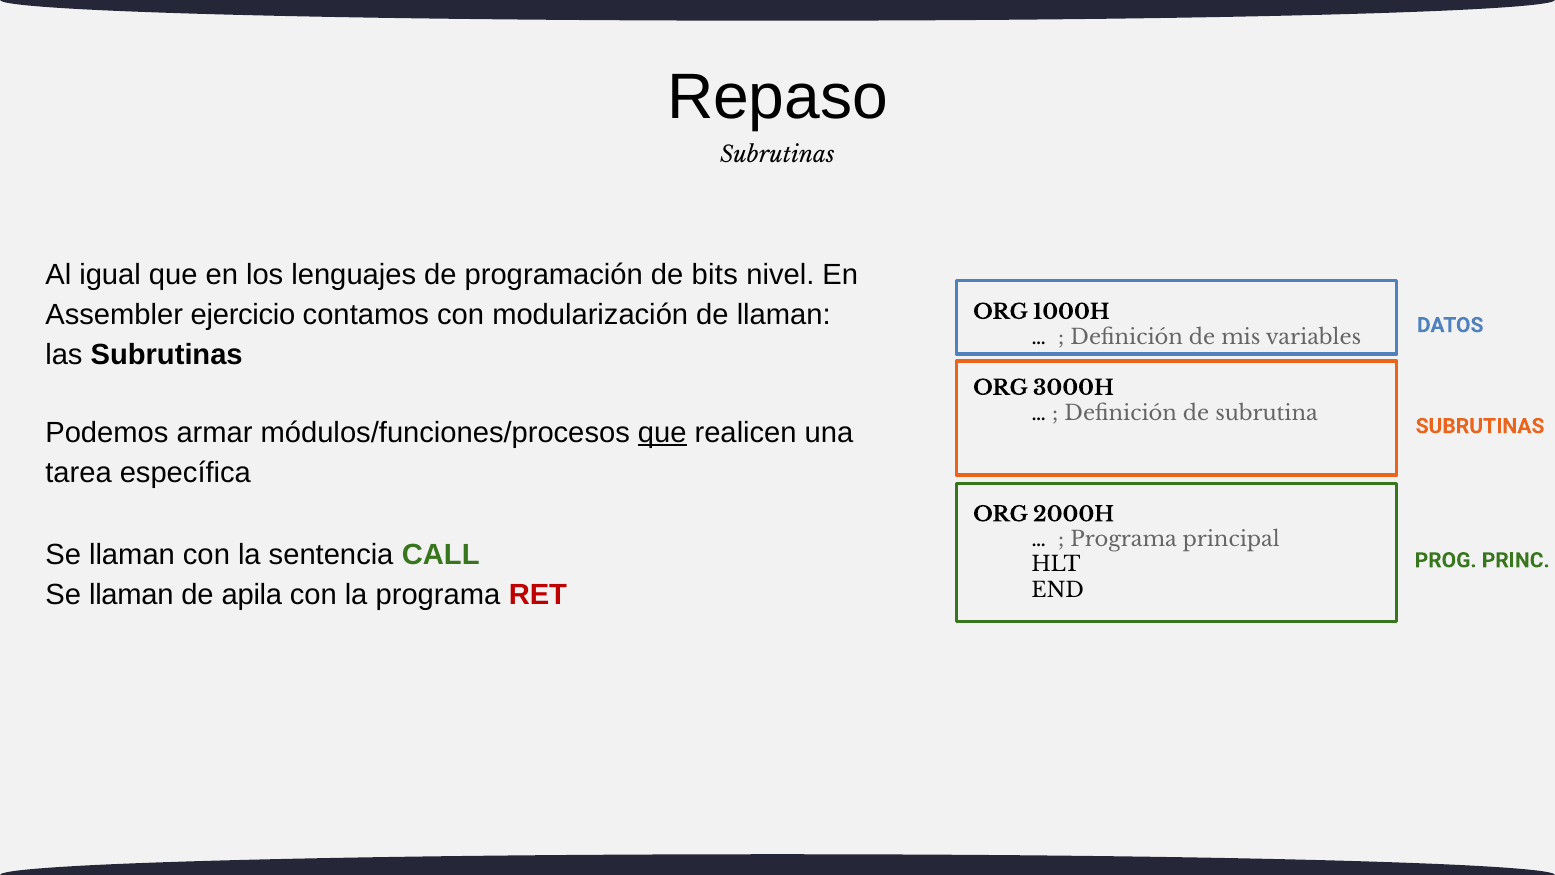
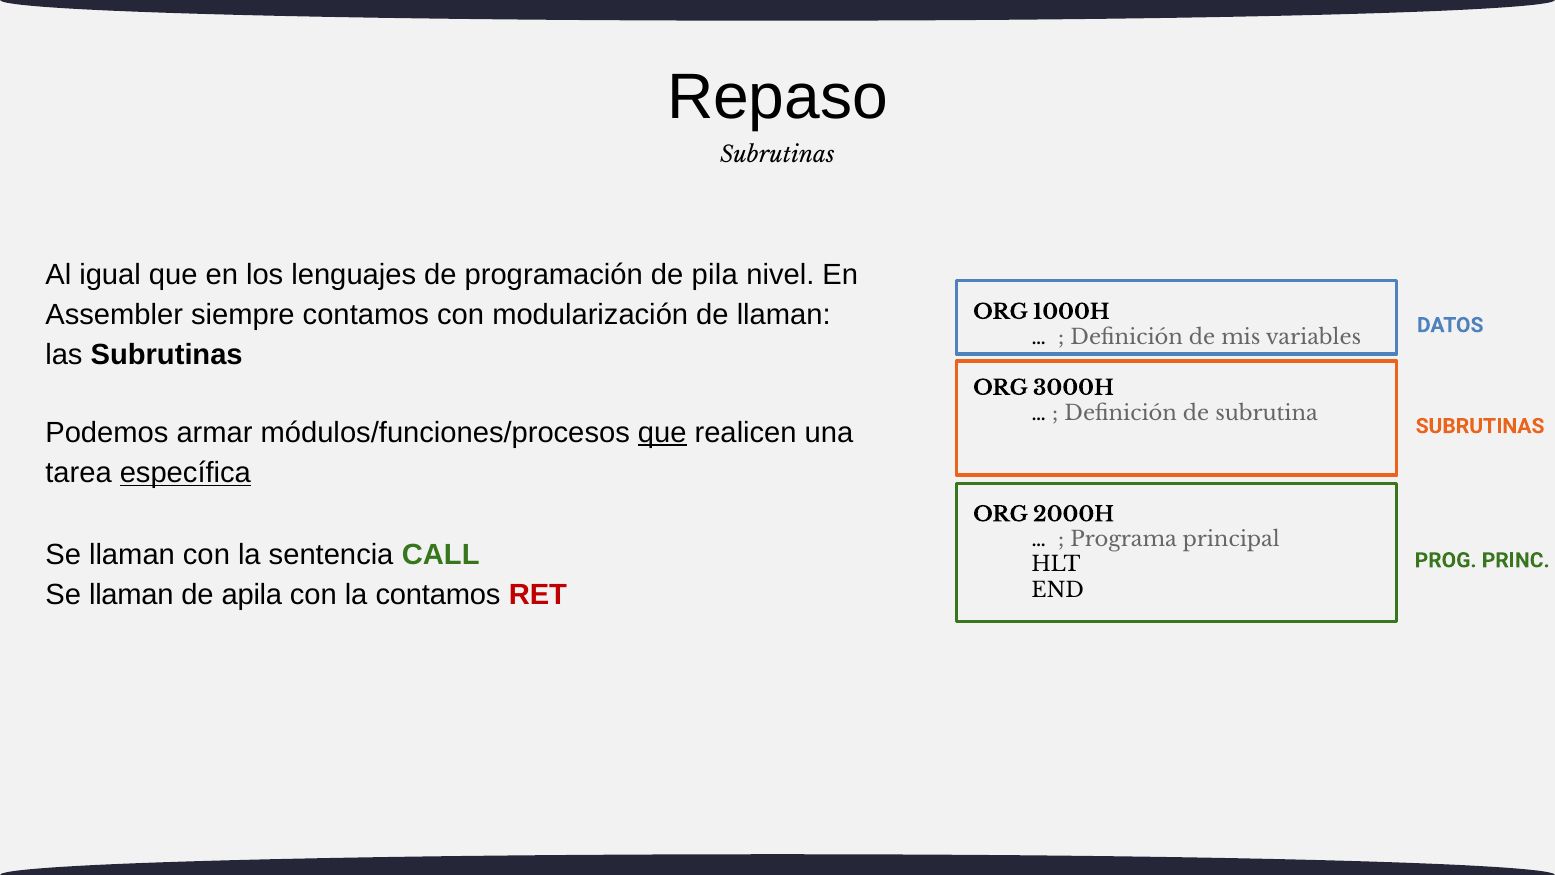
bits: bits -> pila (715, 275)
ejercicio: ejercicio -> siempre (243, 315)
específica underline: none -> present (185, 473)
la programa: programa -> contamos (438, 595)
